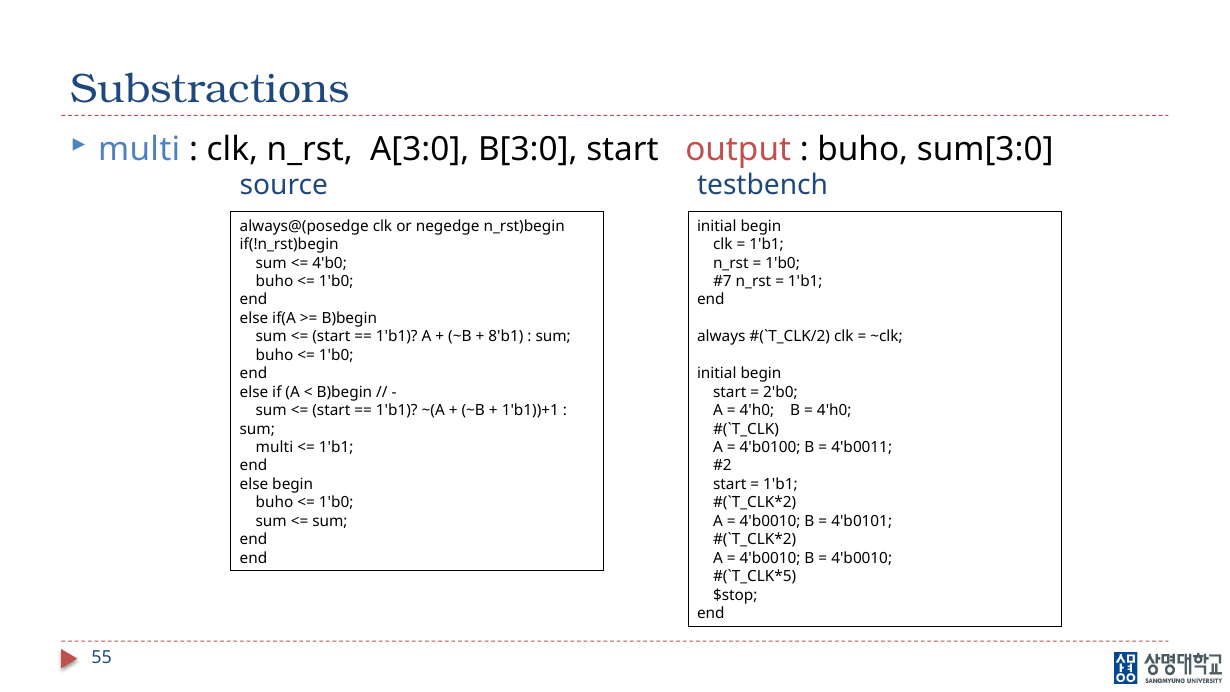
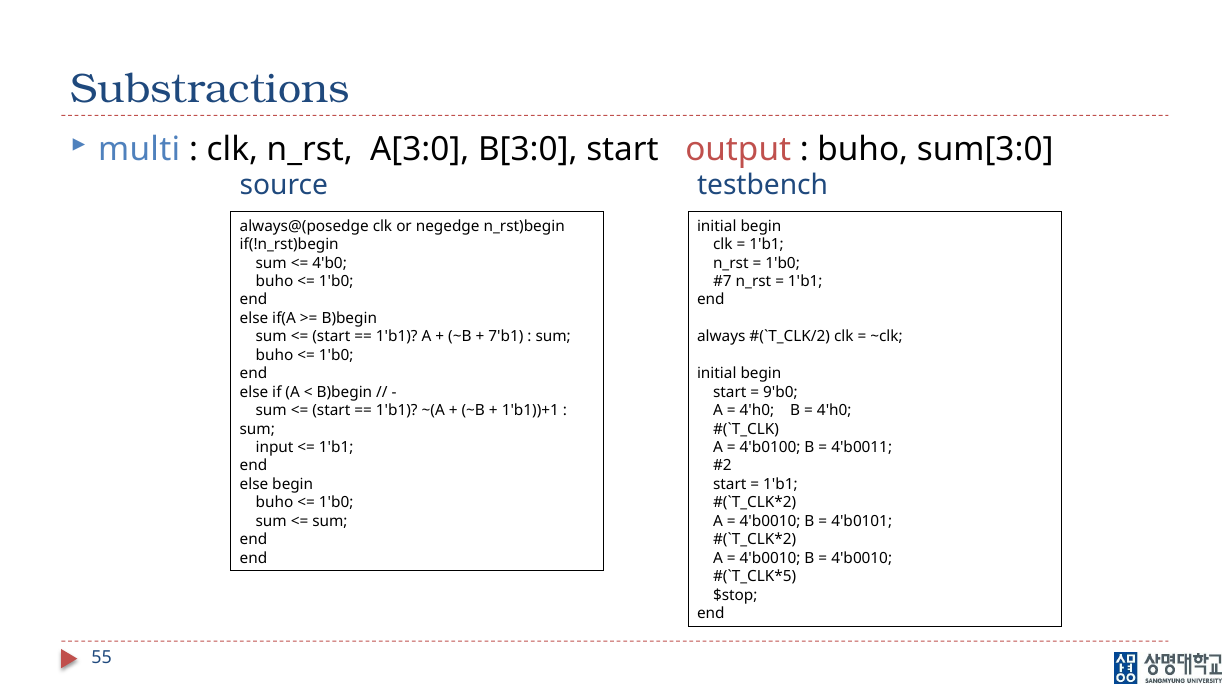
8'b1: 8'b1 -> 7'b1 (506, 337)
2'b0: 2'b0 -> 9'b0 (780, 392)
multi: multi -> input (275, 447)
